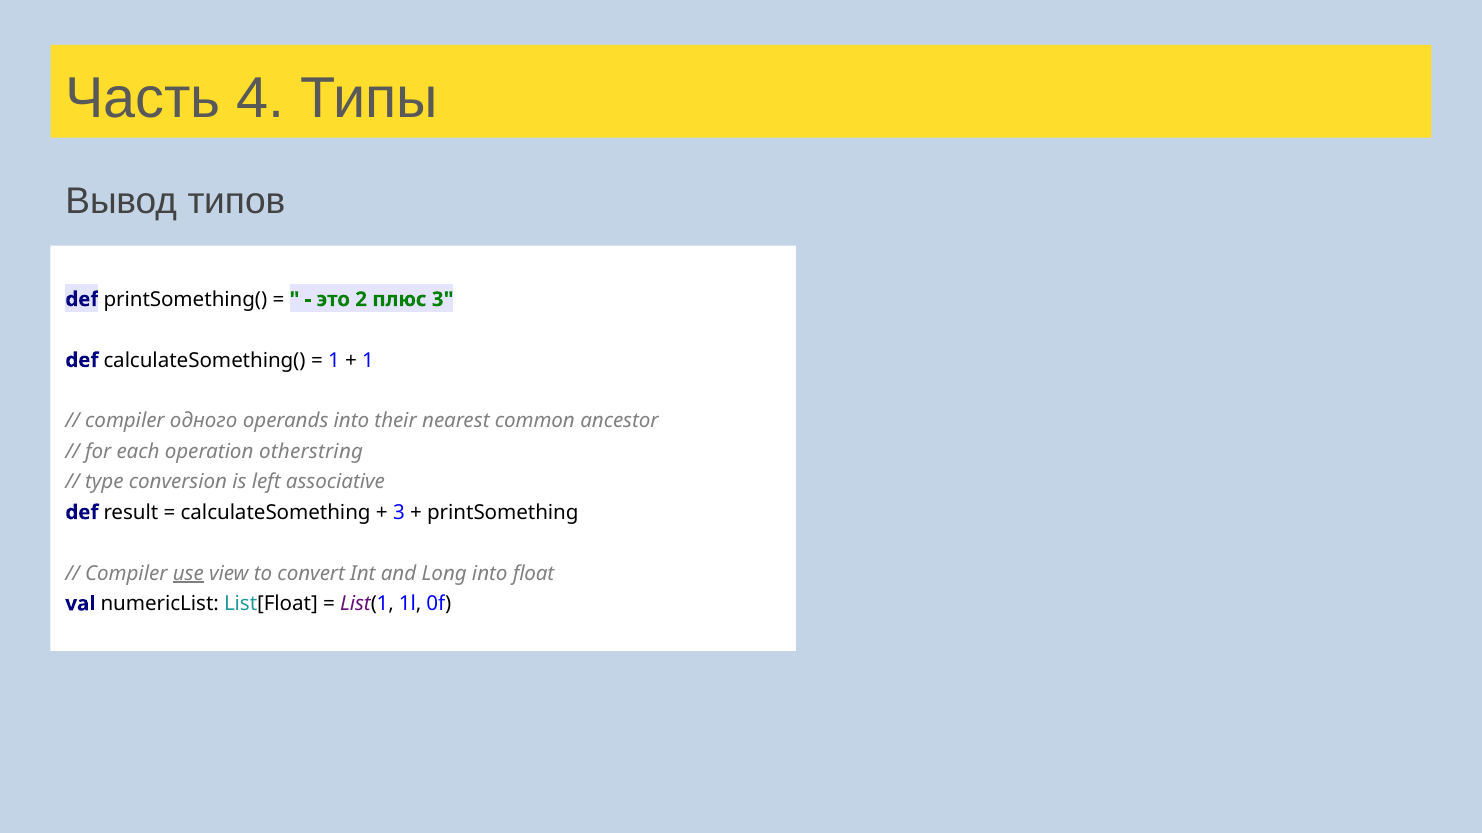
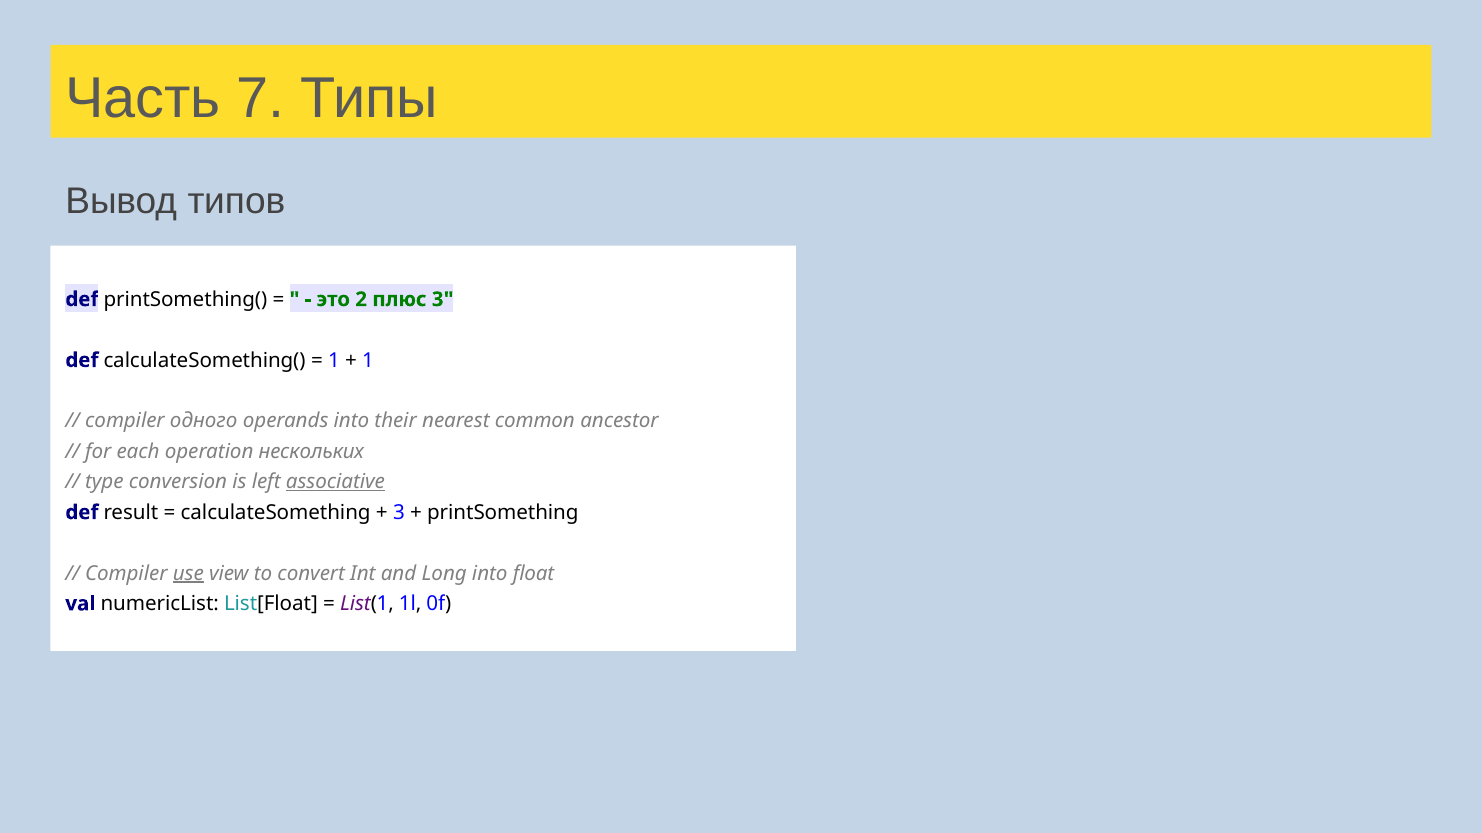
4: 4 -> 7 (261, 98)
otherstring: otherstring -> нескольких (311, 452)
associative underline: none -> present (335, 482)
